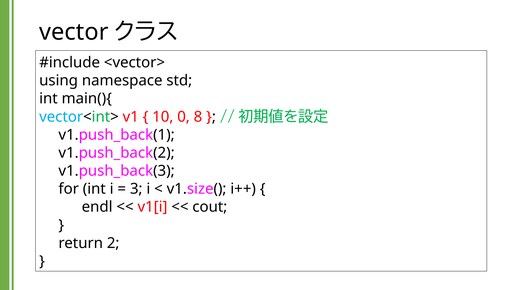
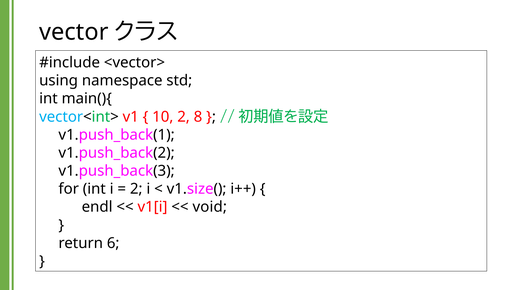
10 0: 0 -> 2 (184, 117)
3: 3 -> 2 (136, 189)
cout: cout -> void (210, 207)
2: 2 -> 6 (113, 243)
